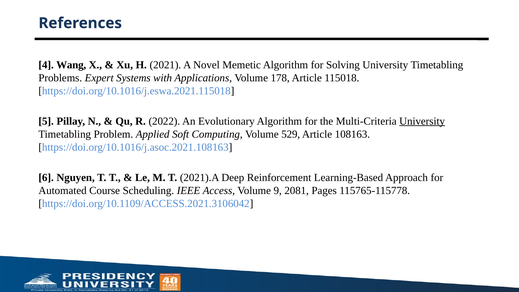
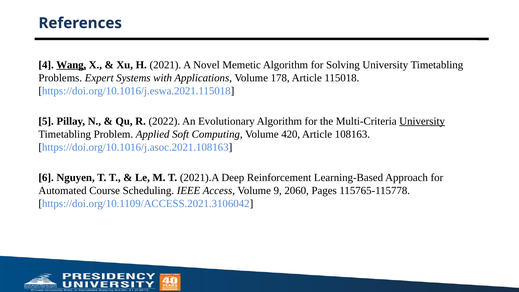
Wang underline: none -> present (71, 65)
529: 529 -> 420 (291, 134)
2081: 2081 -> 2060 (297, 190)
